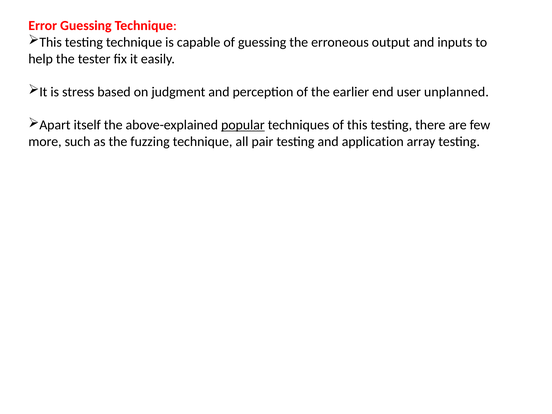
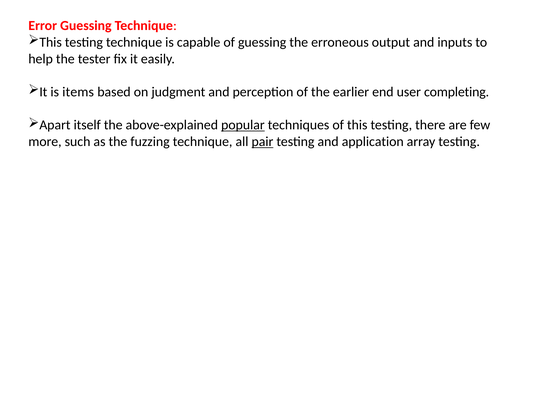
stress: stress -> items (78, 92)
unplanned: unplanned -> completing (457, 92)
pair underline: none -> present (262, 142)
